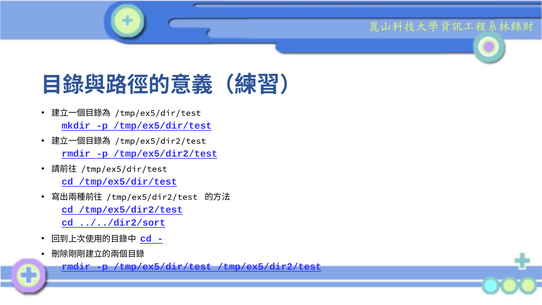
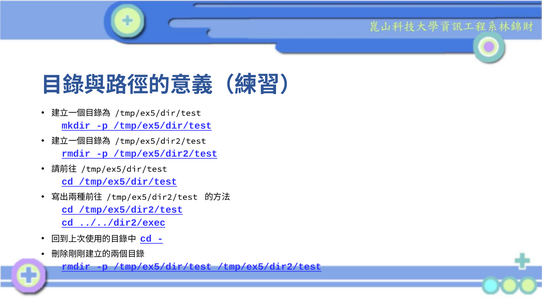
../../dir2/sort: ../../dir2/sort -> ../../dir2/exec (122, 223)
